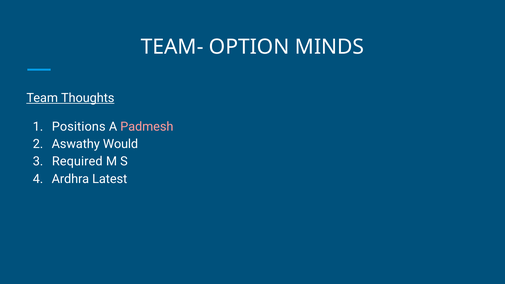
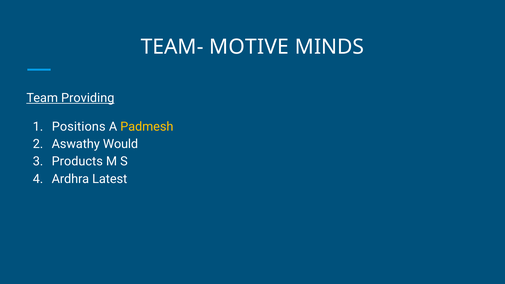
OPTION: OPTION -> MOTIVE (249, 47)
Thoughts: Thoughts -> Providing (88, 98)
Padmesh colour: pink -> yellow (147, 127)
Required: Required -> Products (77, 162)
